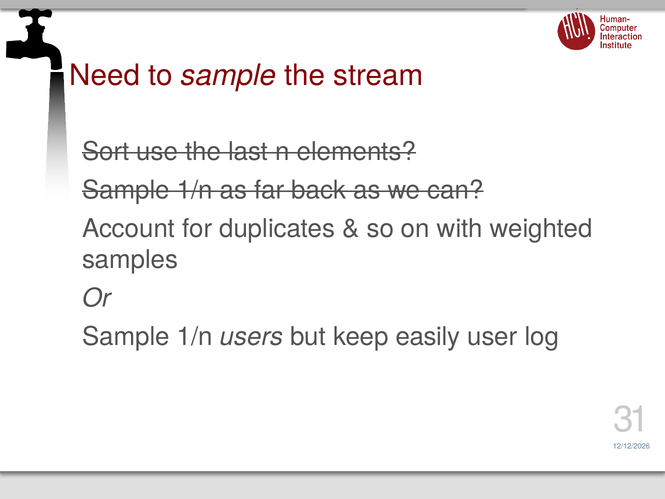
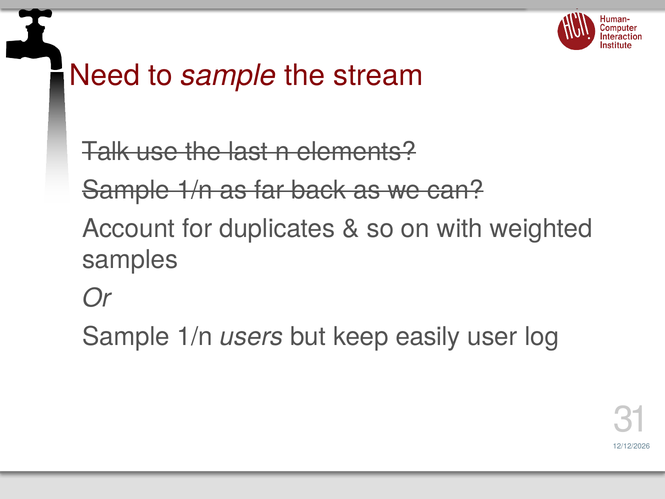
Sort: Sort -> Talk (106, 152)
